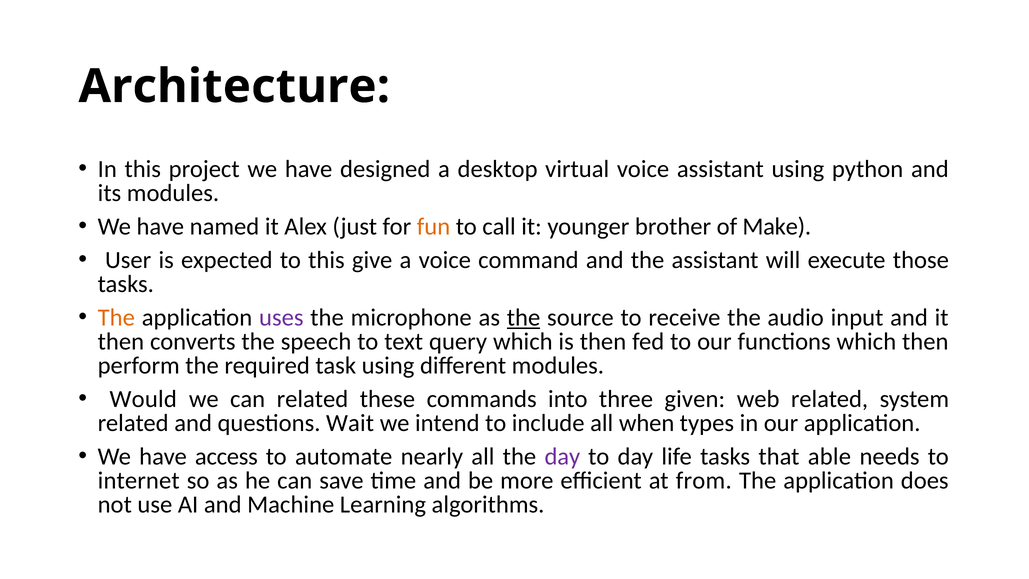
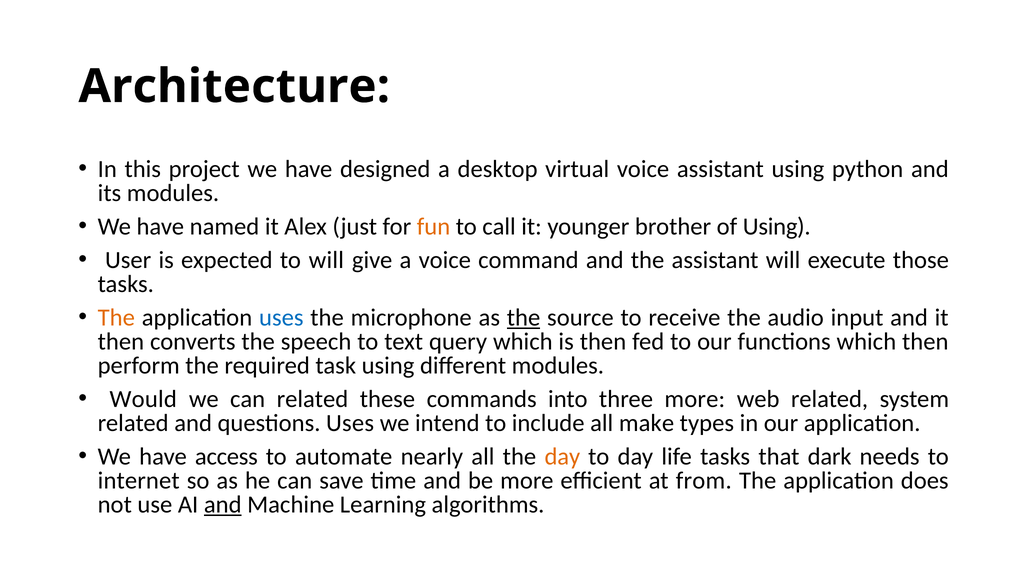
of Make: Make -> Using (777, 226)
to this: this -> will (326, 260)
uses colour: purple -> blue (281, 318)
three given: given -> more (695, 399)
questions Wait: Wait -> Uses (350, 423)
when: when -> make (647, 423)
day colour: purple -> orange (562, 457)
able: able -> dark (830, 457)
and underline: none -> present (223, 504)
